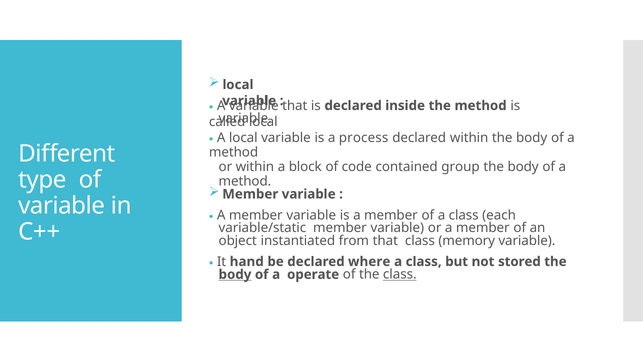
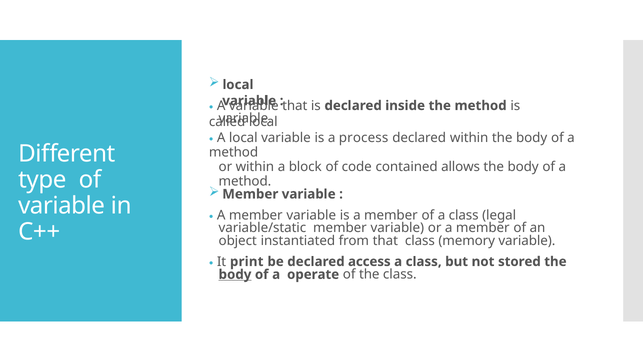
group: group -> allows (461, 167)
each: each -> legal (499, 215)
hand: hand -> print (247, 261)
where: where -> access (369, 261)
class underline: present -> none (400, 274)
